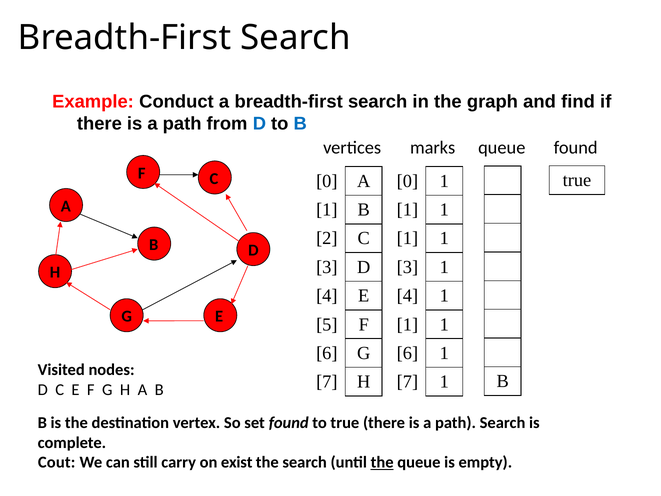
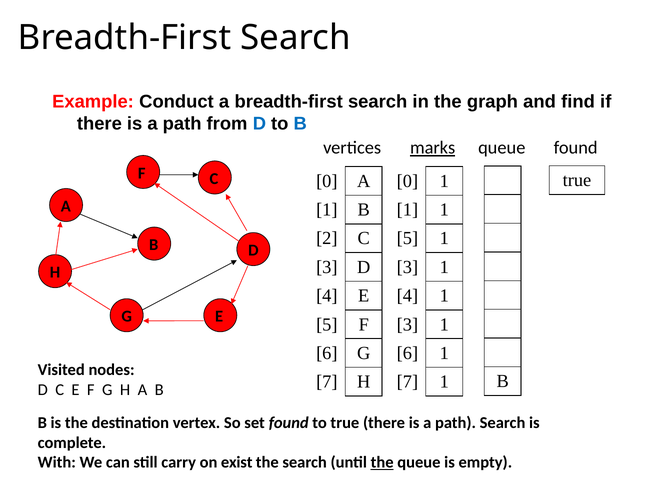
marks underline: none -> present (433, 148)
1: 1 -> 5 (407, 238)
1: 1 -> 3 (407, 324)
Cout: Cout -> With (57, 462)
